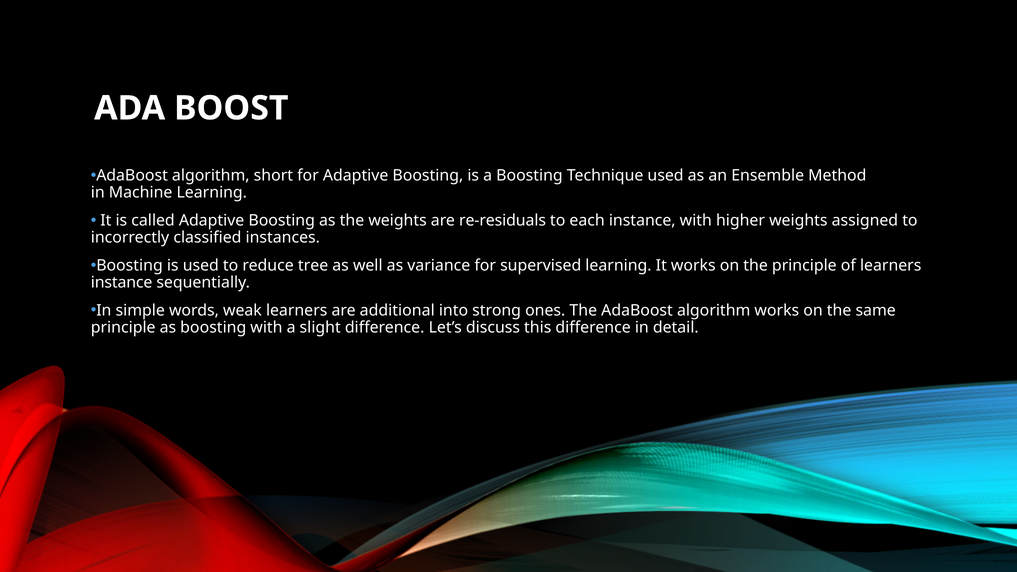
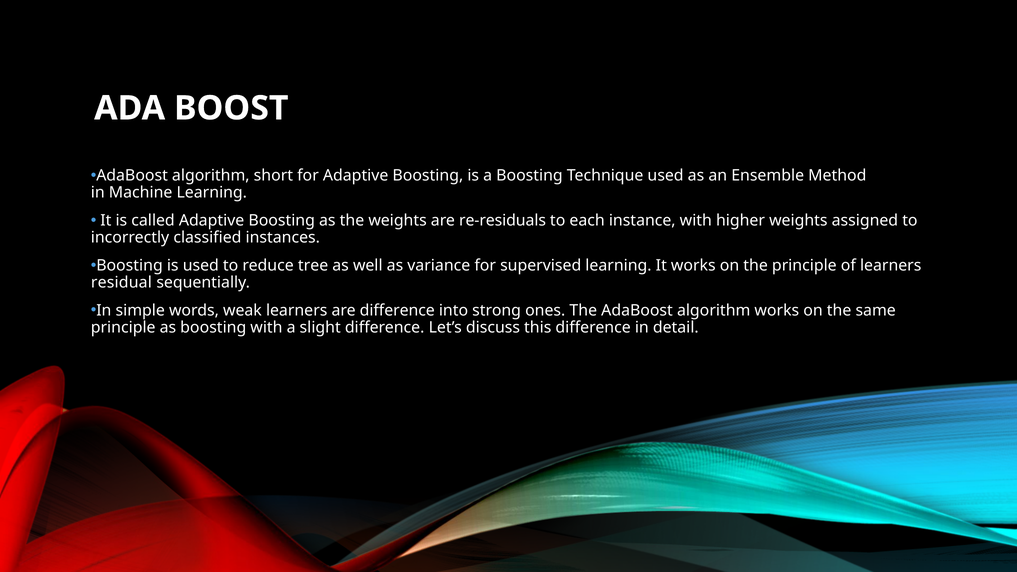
instance: instance -> residual (121, 283)
are additional: additional -> difference (397, 310)
